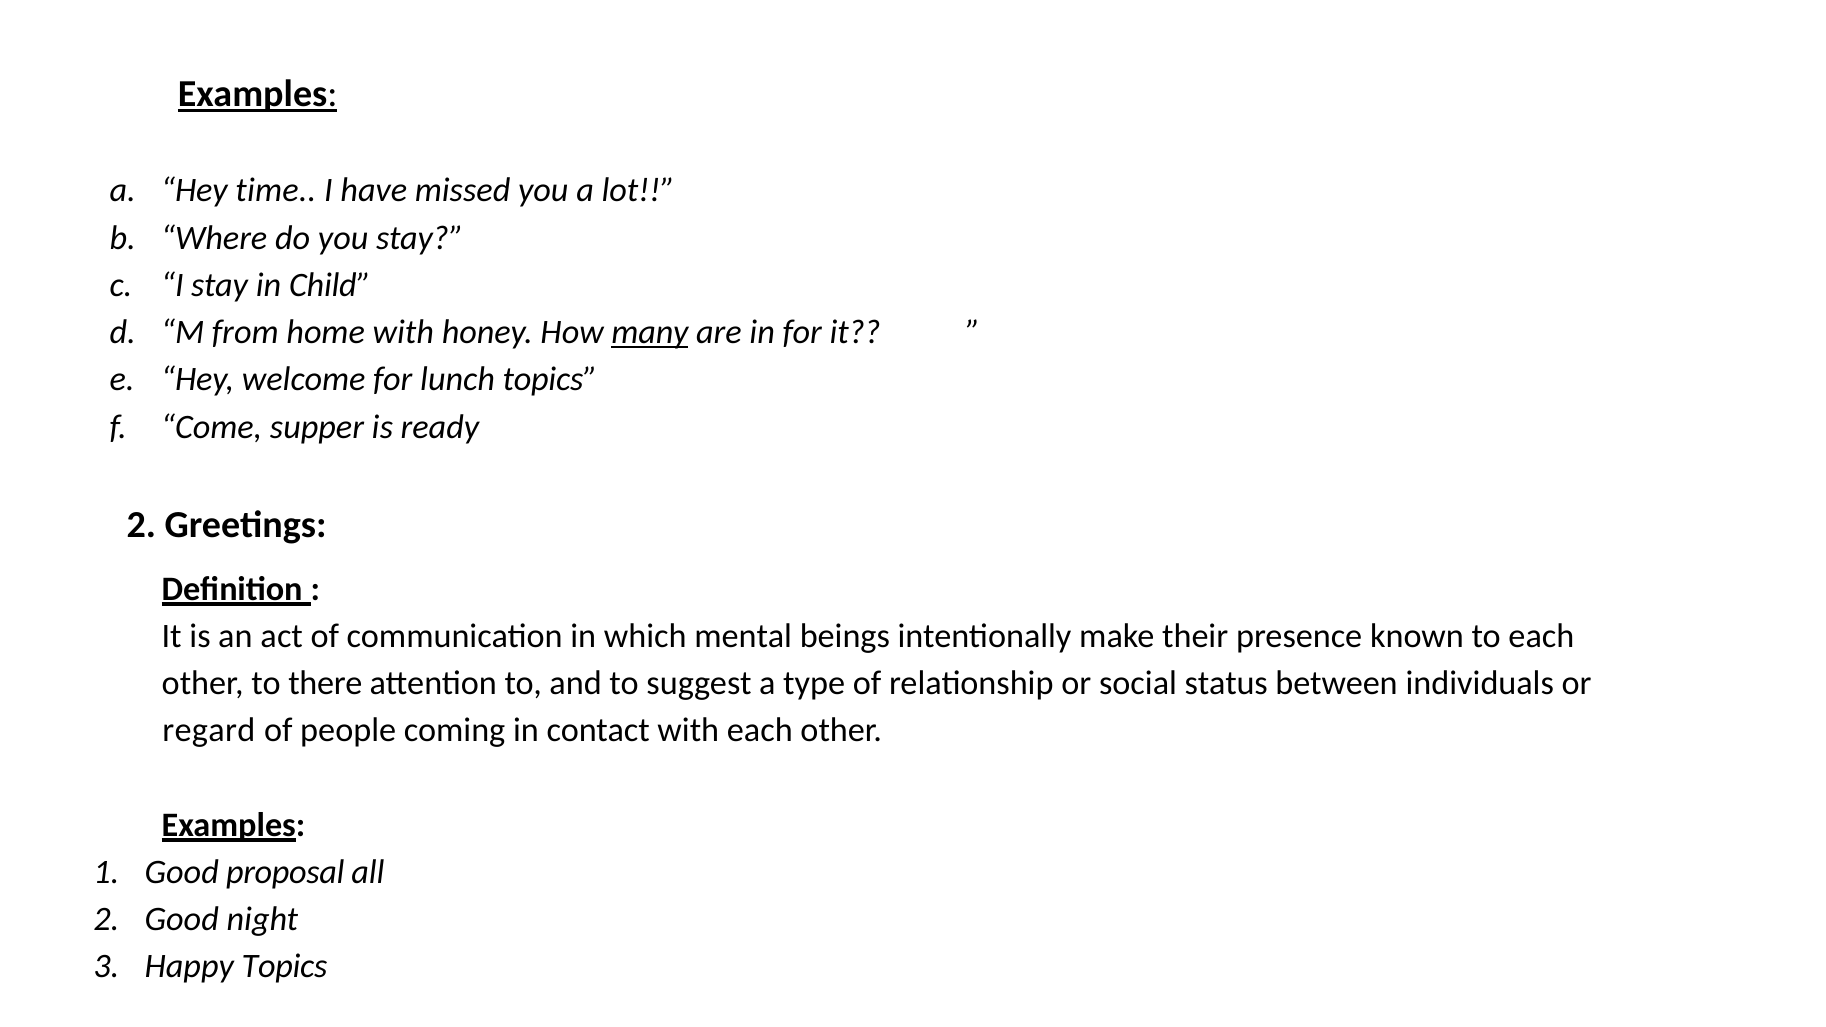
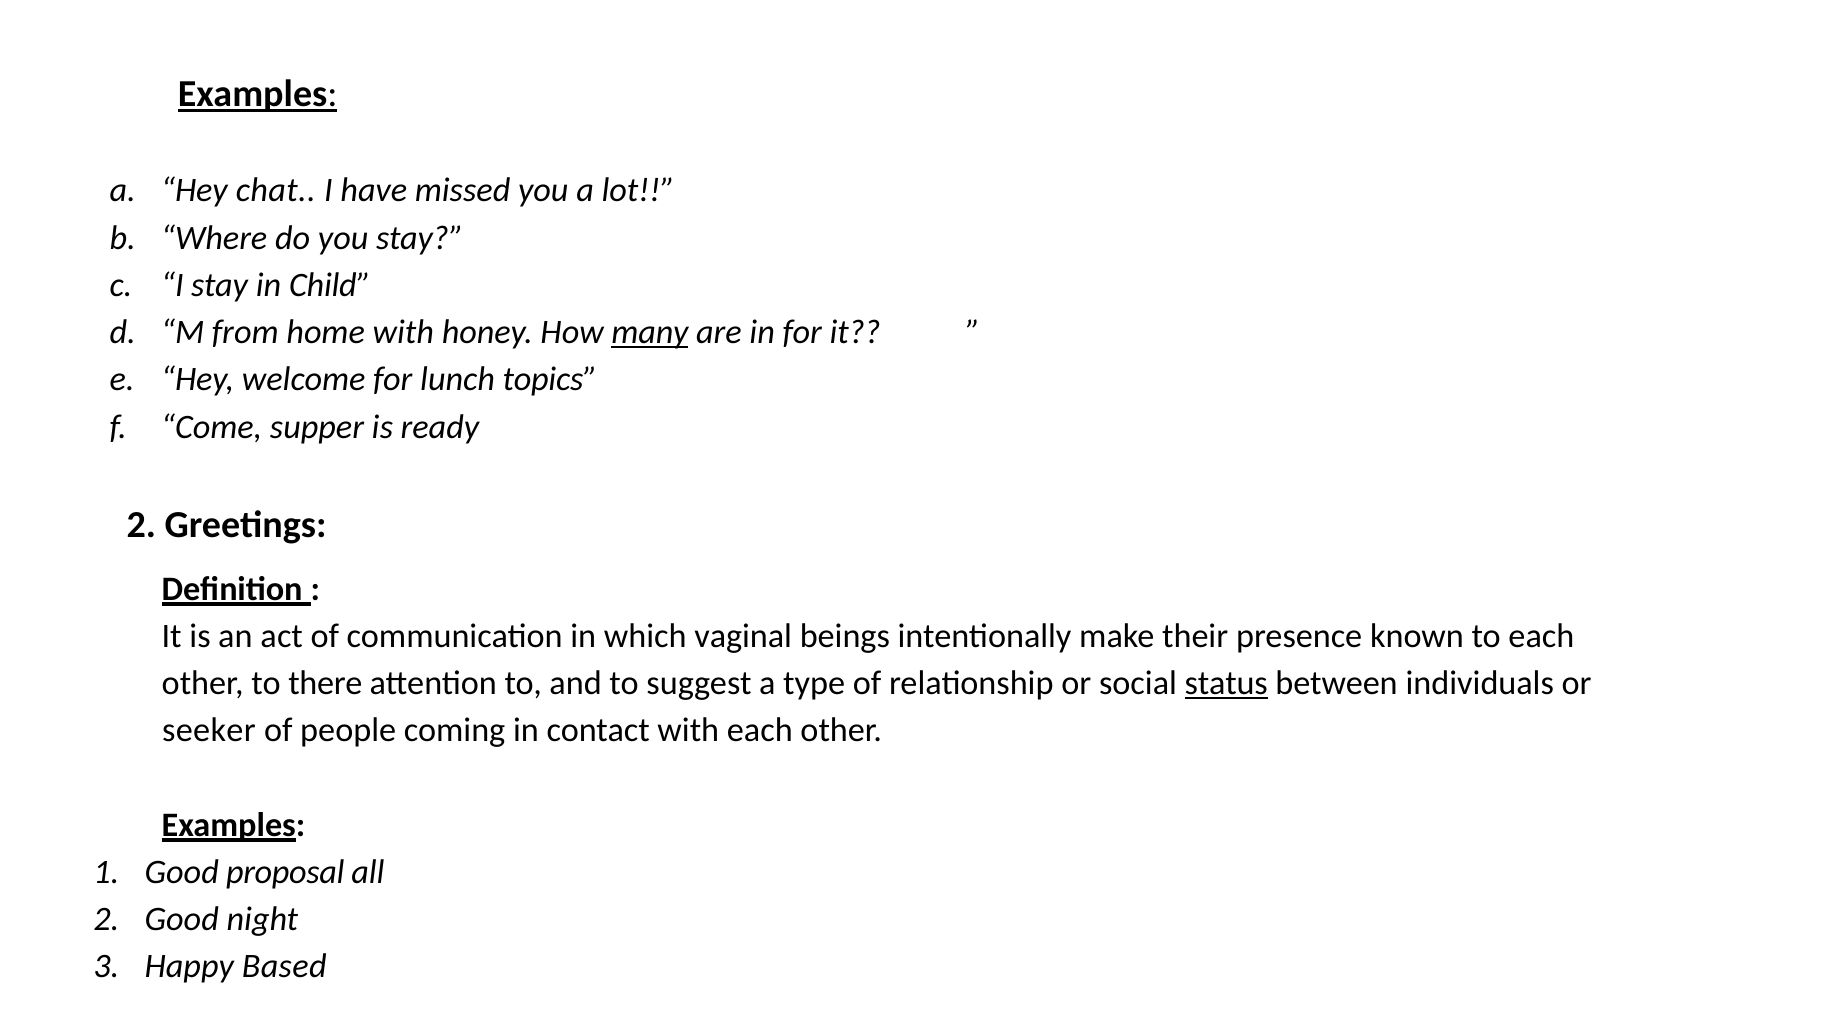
time: time -> chat (276, 191)
mental: mental -> vaginal (743, 636)
status underline: none -> present (1226, 683)
regard: regard -> seeker (209, 731)
Happy Topics: Topics -> Based (284, 967)
